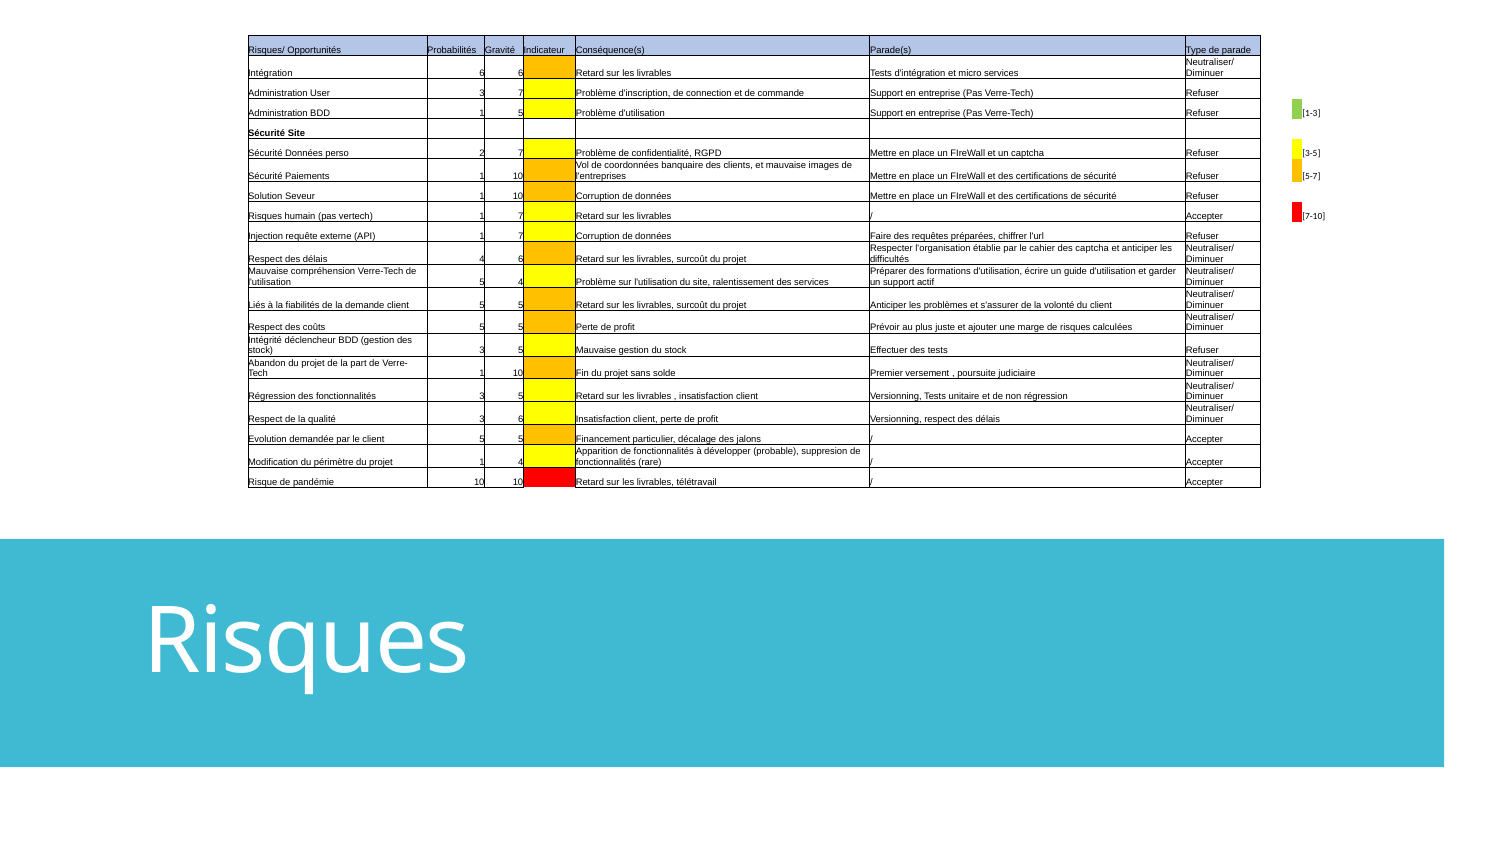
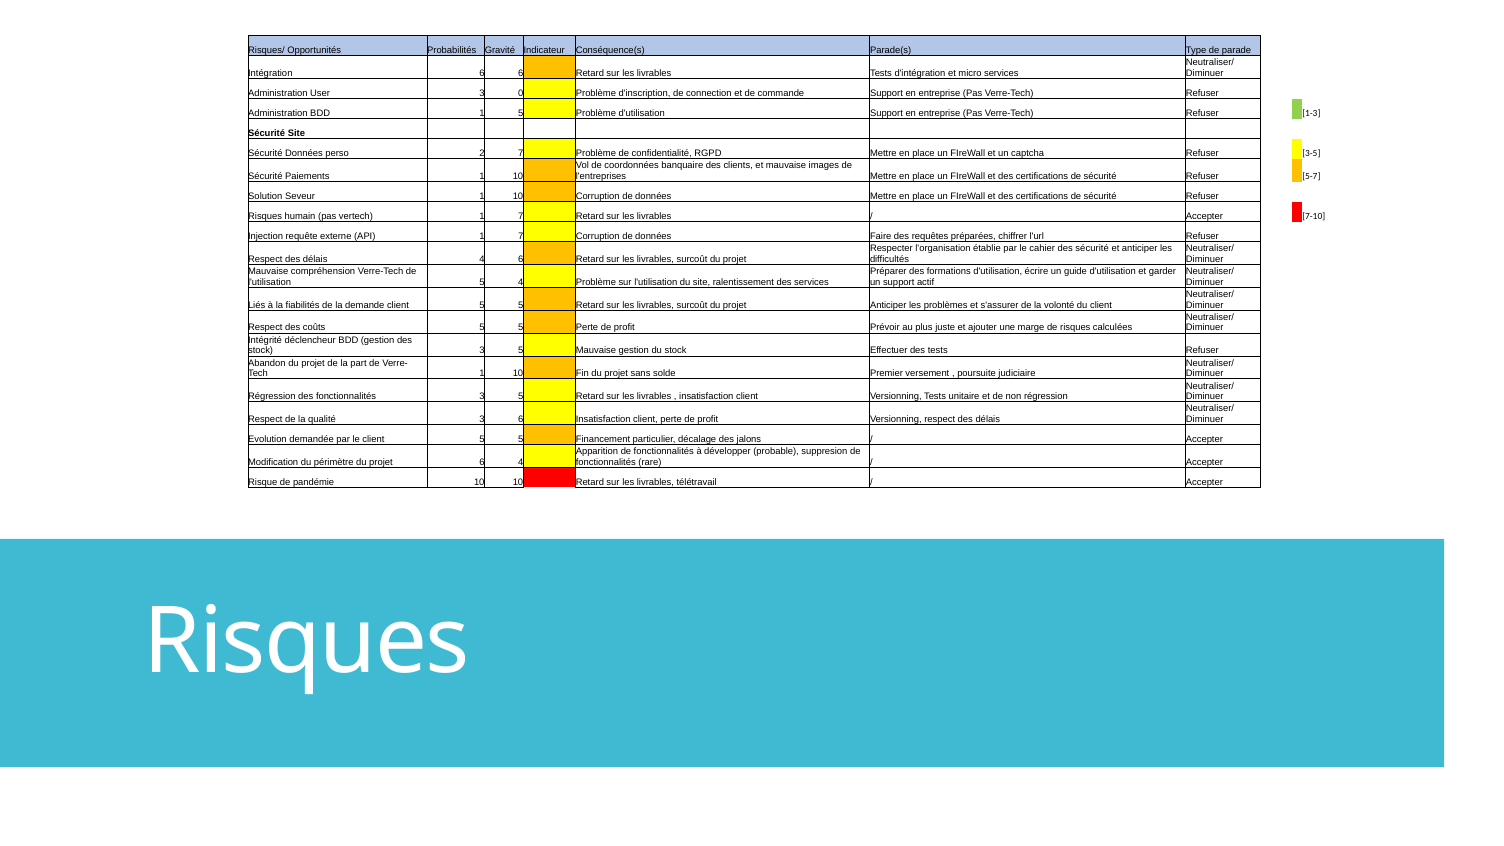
3 7: 7 -> 0 (521, 93)
des captcha: captcha -> sécurité (1092, 249)
projet 1: 1 -> 6 (482, 462)
